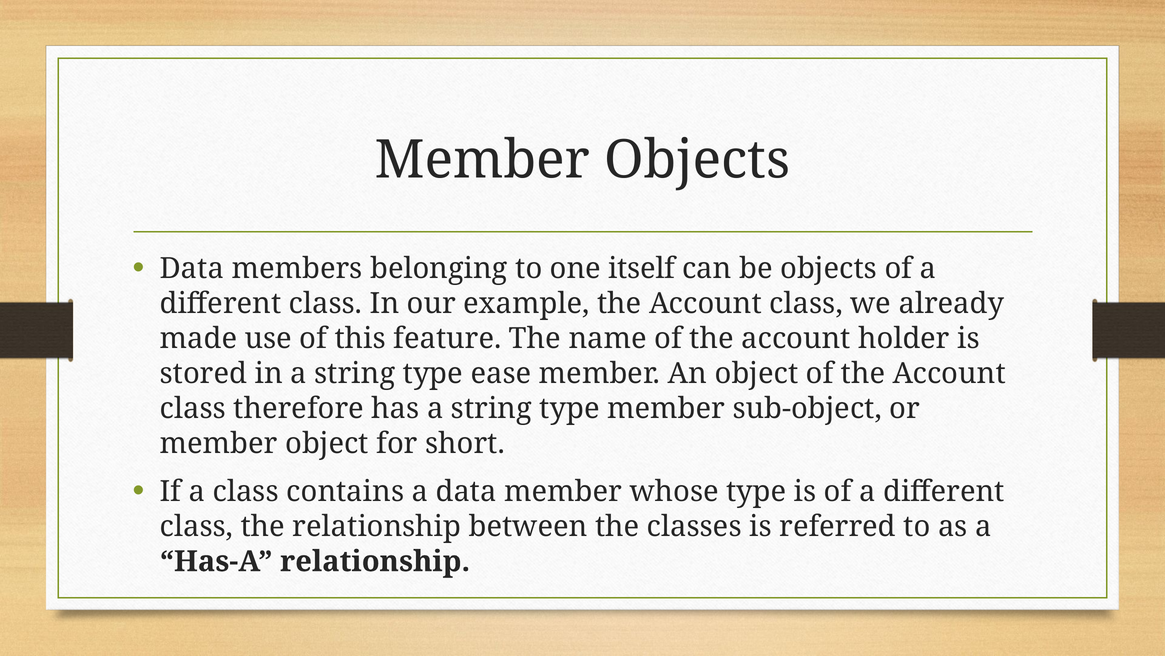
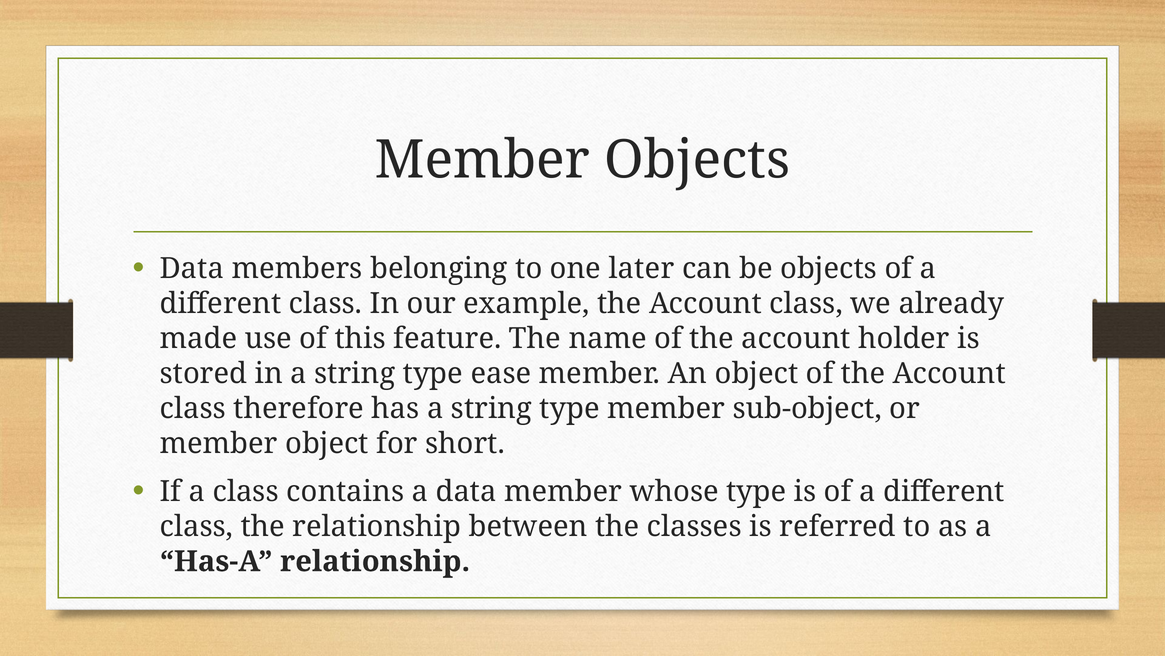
itself: itself -> later (641, 268)
